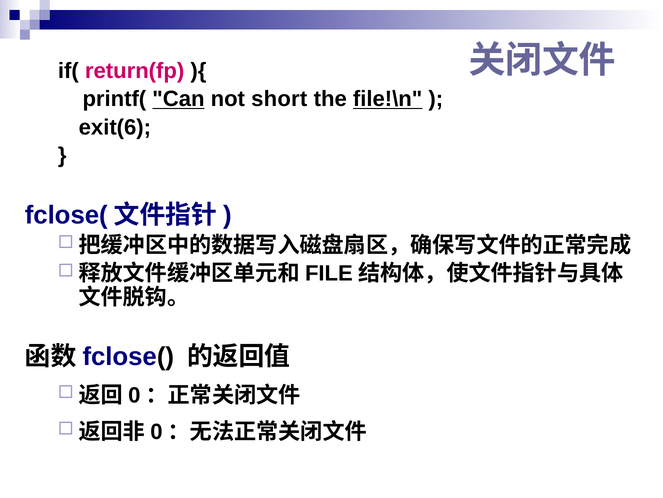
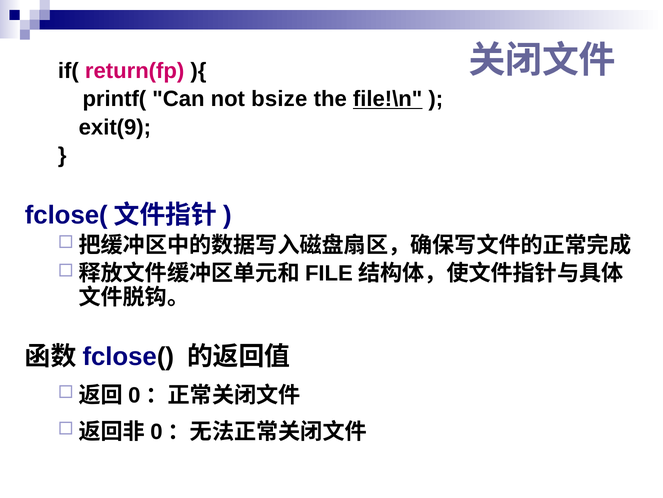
Can underline: present -> none (178, 99)
short: short -> bsize (279, 99)
exit(6: exit(6 -> exit(9 (115, 127)
